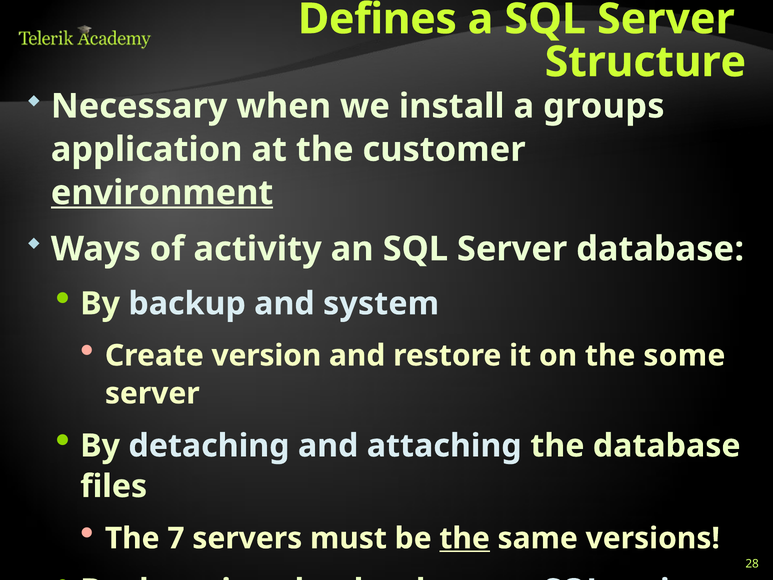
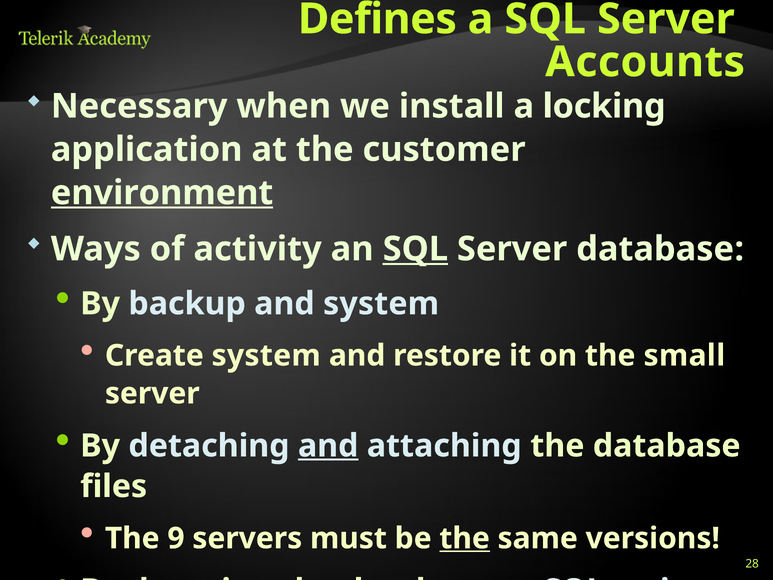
Structure: Structure -> Accounts (645, 62)
groups: groups -> locking (604, 106)
SQL underline: none -> present (415, 249)
Create version: version -> system (266, 355)
some: some -> small (684, 355)
and underline: none -> present (328, 446)
7: 7 -> 9 (176, 538)
